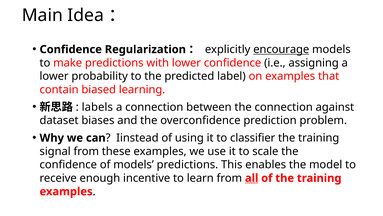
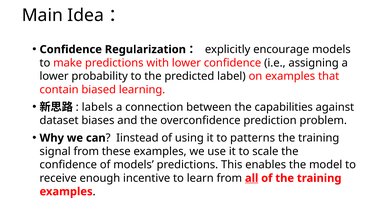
encourage underline: present -> none (281, 49)
the connection: connection -> capabilities (284, 107)
classifier: classifier -> patterns (253, 138)
